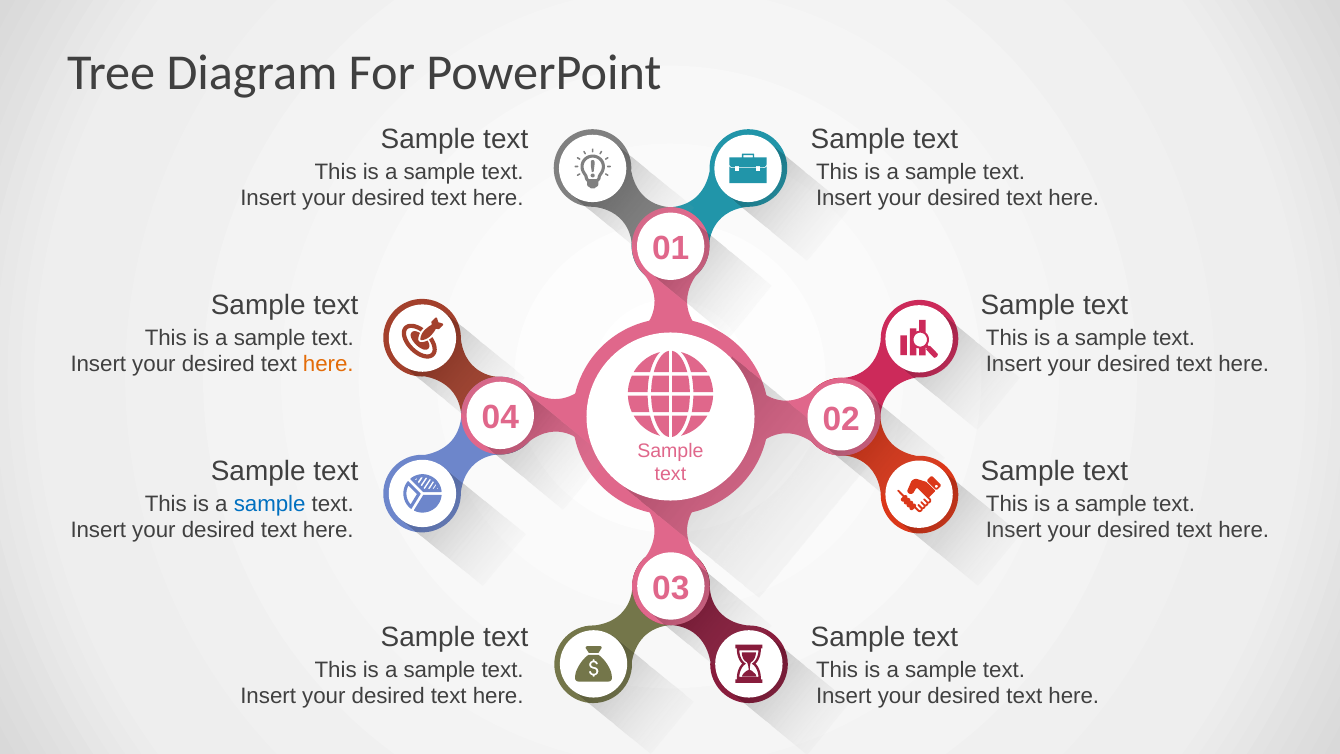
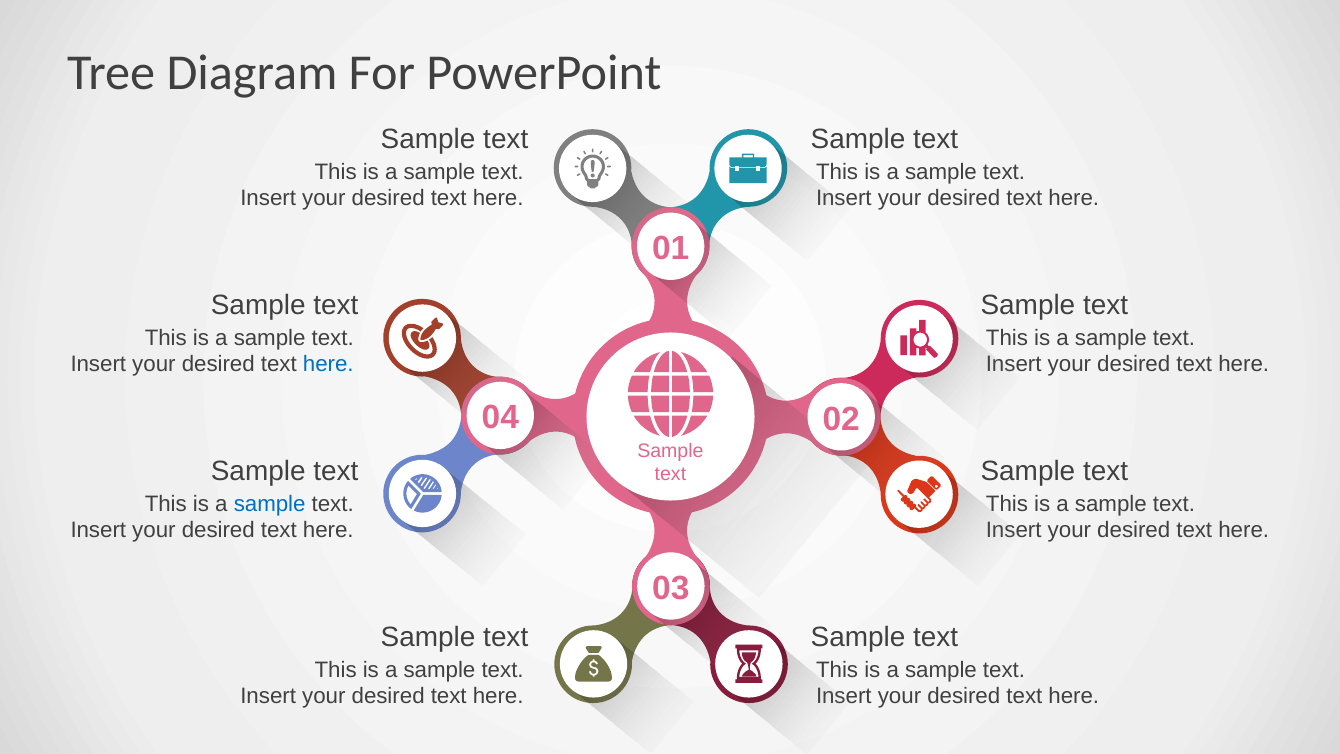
here colour: orange -> blue (328, 364)
